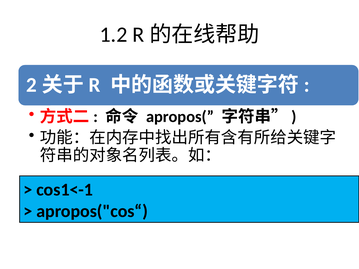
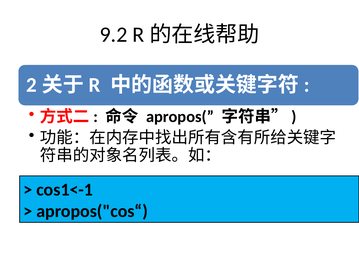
1.2: 1.2 -> 9.2 (114, 35)
